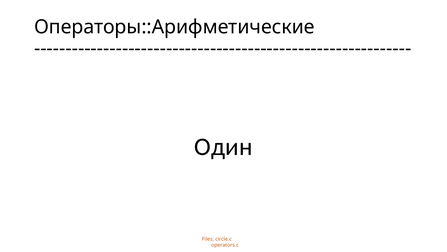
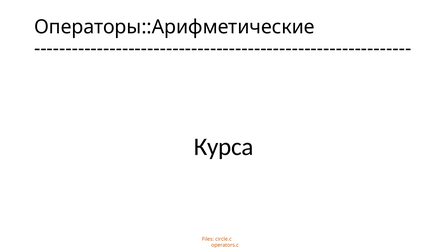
Один: Один -> Курса (224, 147)
